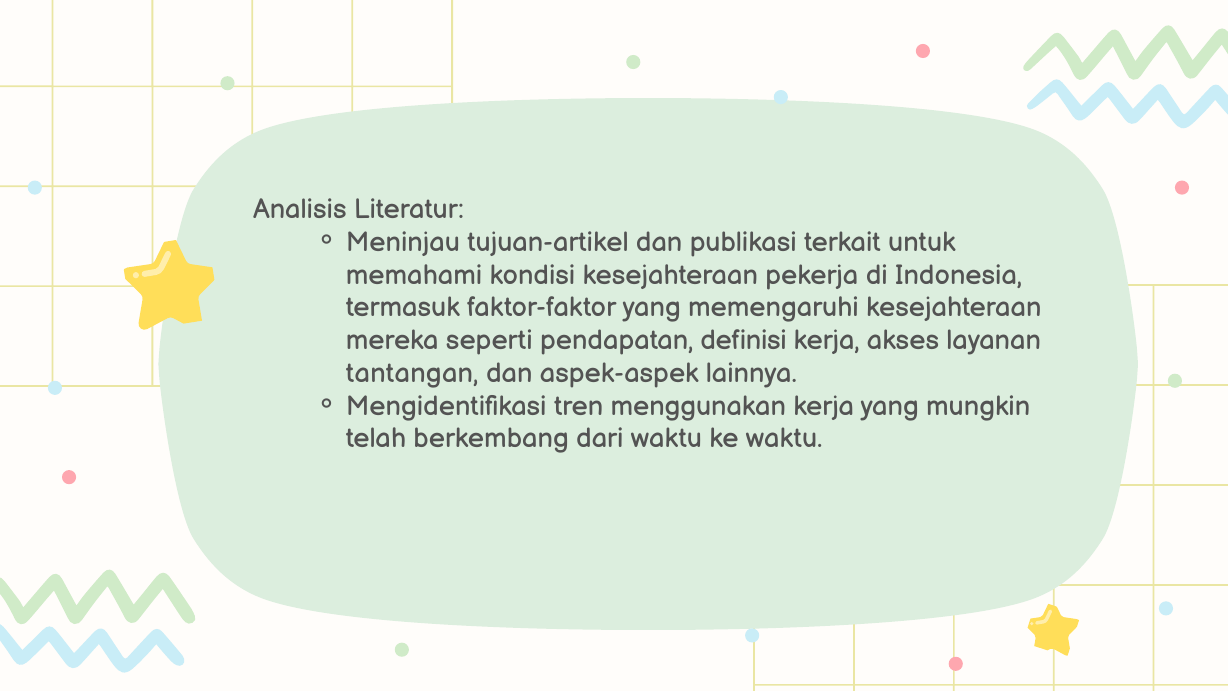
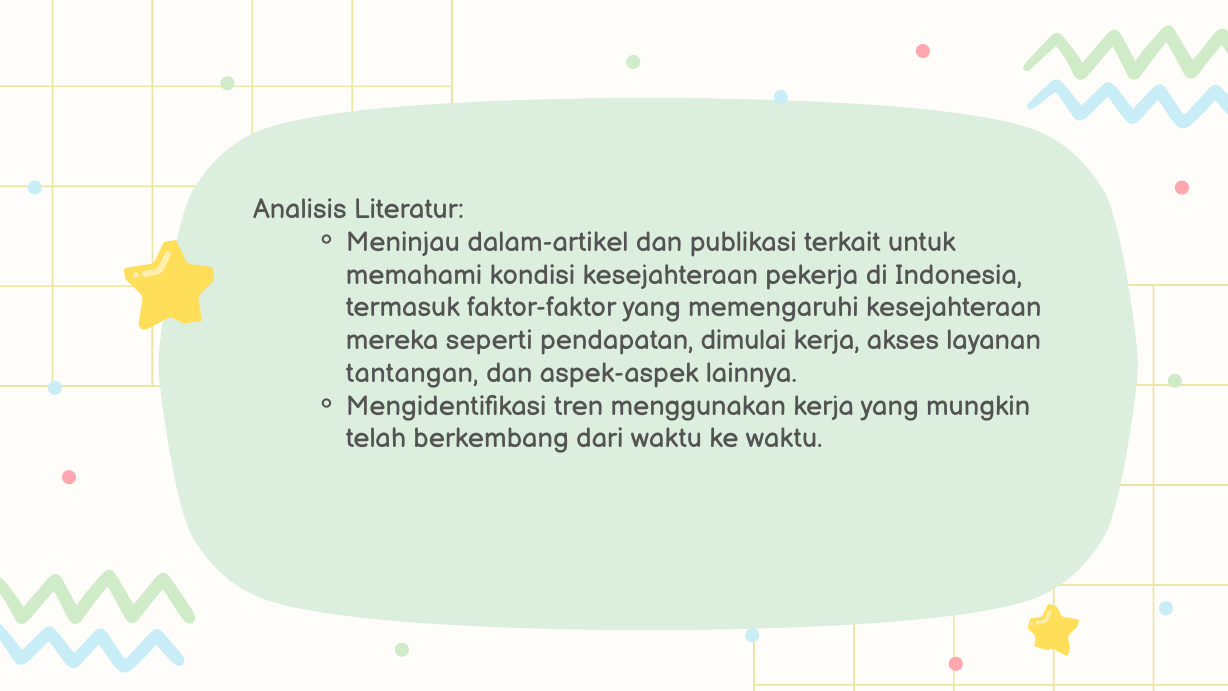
tujuan-artikel: tujuan-artikel -> dalam-artikel (548, 242)
definisi: definisi -> dimulai (744, 340)
